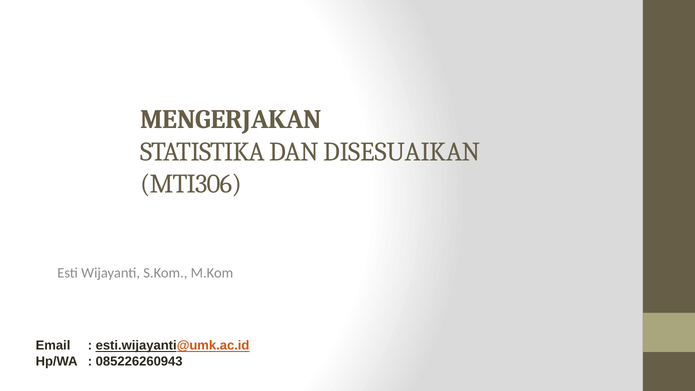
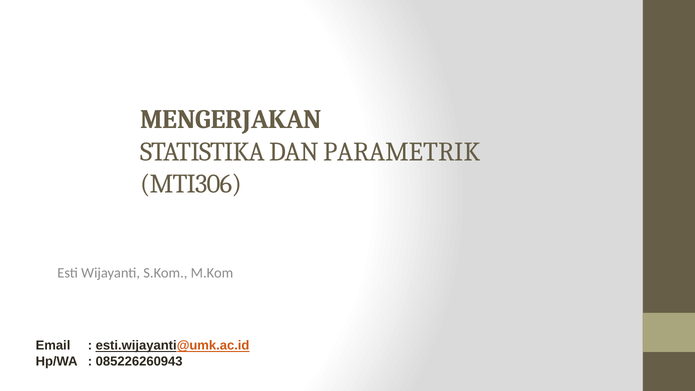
DISESUAIKAN: DISESUAIKAN -> PARAMETRIK (402, 152)
